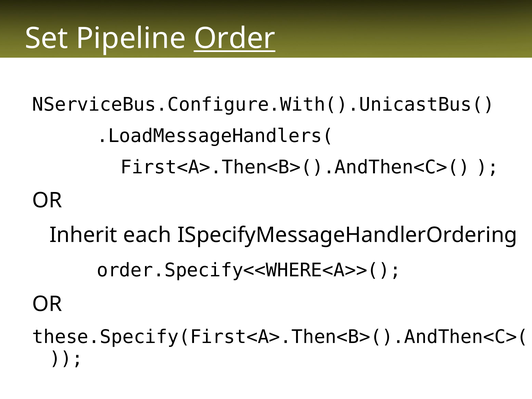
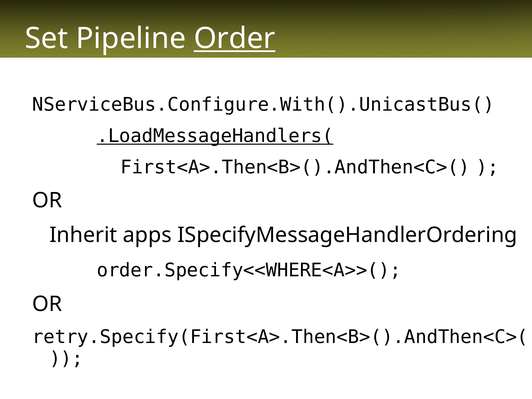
.LoadMessageHandlers( underline: none -> present (215, 136)
each: each -> apps (147, 235)
these.Specify(First<A>.Then<B>().AndThen<C>(: these.Specify(First<A>.Then<B>().AndThen<C>( -> retry.Specify(First<A>.Then<B>().AndThen<C>( (280, 337)
